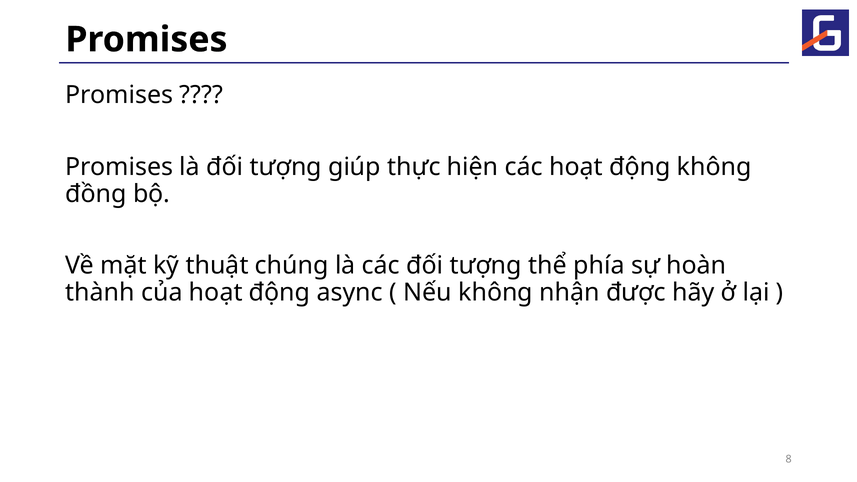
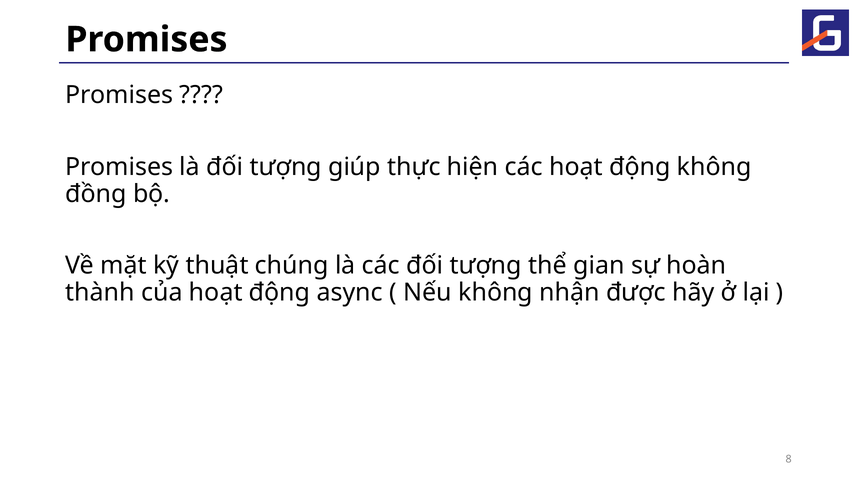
phía: phía -> gian (599, 266)
